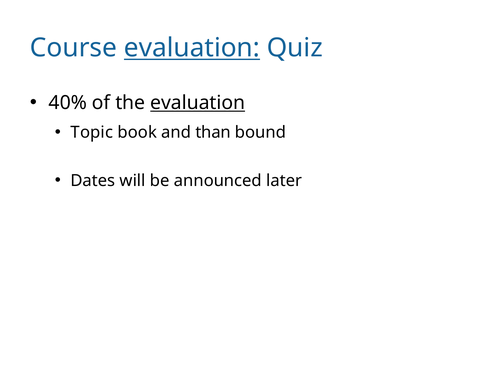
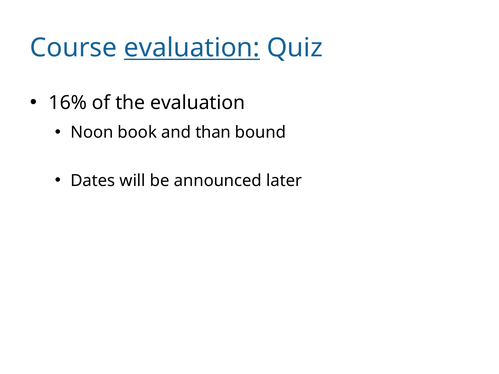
40%: 40% -> 16% (68, 103)
evaluation underline: present -> none (198, 103)
Topic: Topic -> Noon (92, 133)
